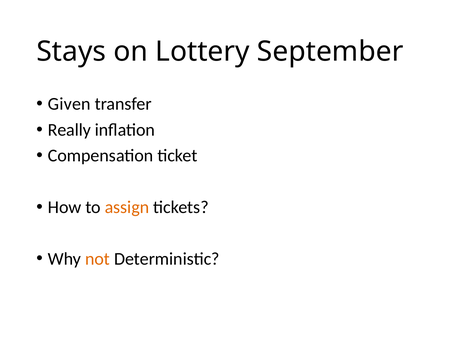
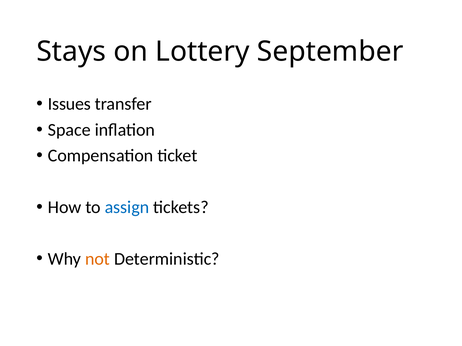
Given: Given -> Issues (69, 104)
Really: Really -> Space (69, 130)
assign colour: orange -> blue (127, 207)
